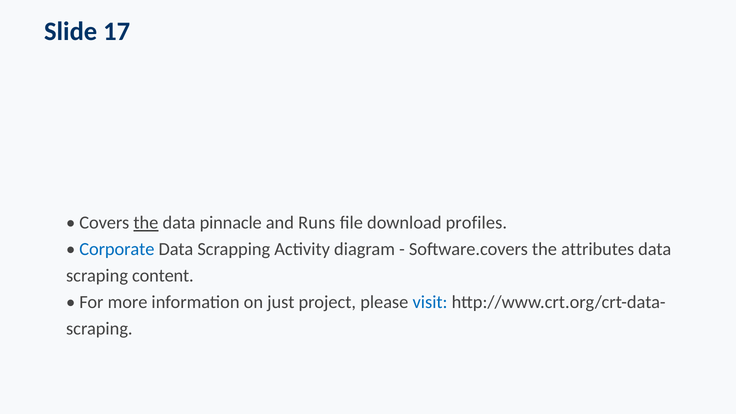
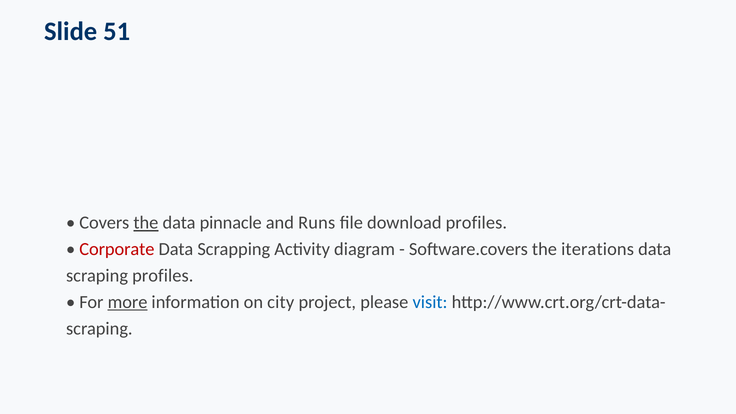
17: 17 -> 51 (117, 31)
Corporate colour: blue -> red (117, 249)
attributes: attributes -> iterations (598, 249)
scraping content: content -> profiles (163, 276)
more underline: none -> present (128, 302)
just: just -> city (281, 302)
